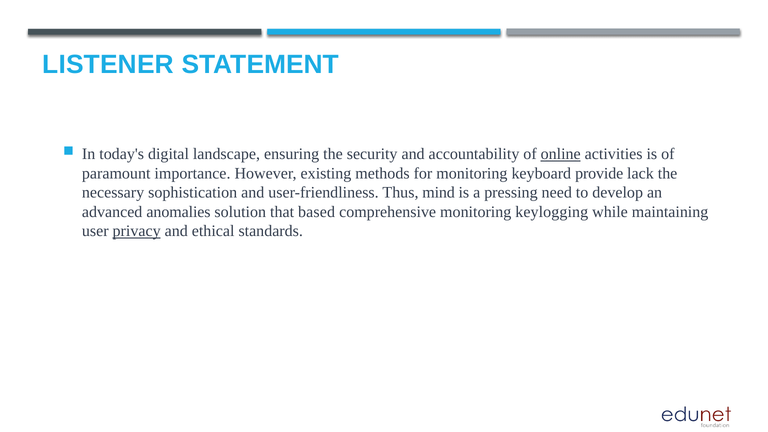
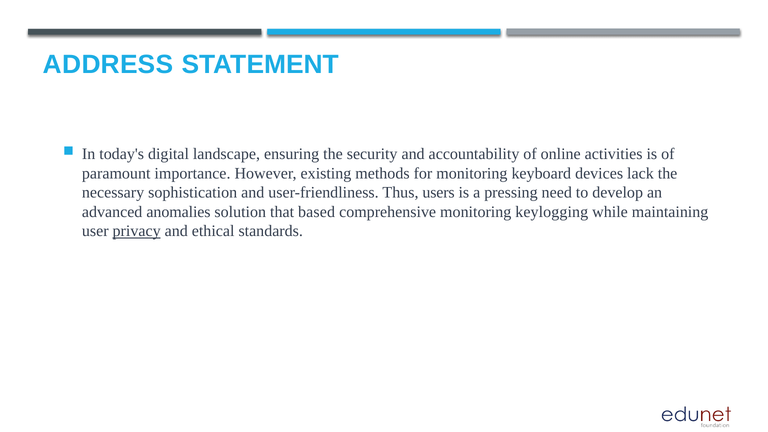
LISTENER: LISTENER -> ADDRESS (108, 65)
online underline: present -> none (561, 154)
provide: provide -> devices (599, 173)
mind: mind -> users (439, 193)
